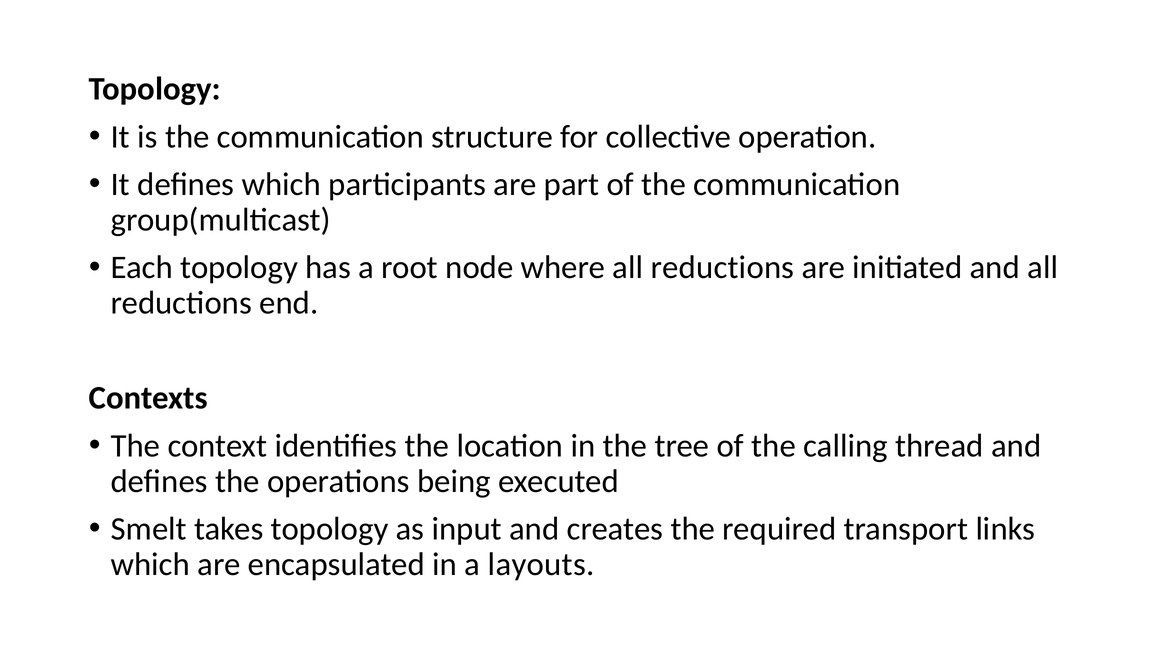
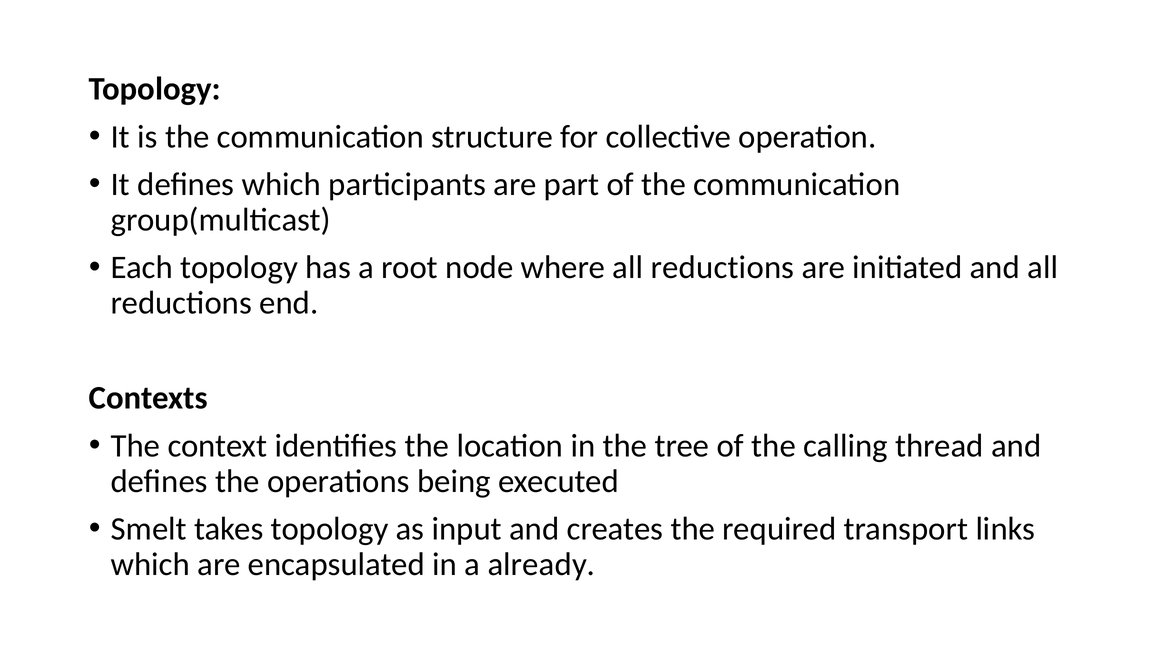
layouts: layouts -> already (541, 564)
